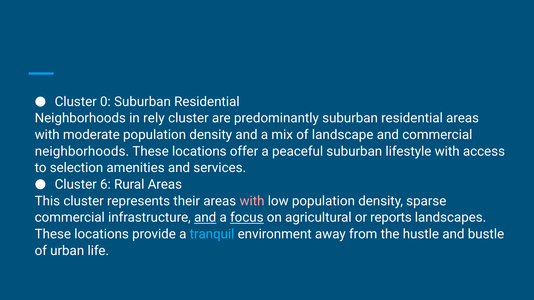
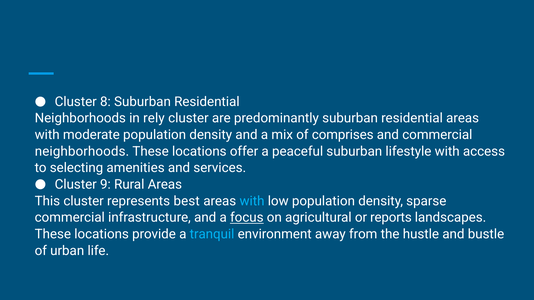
0: 0 -> 8 (105, 102)
landscape: landscape -> comprises (343, 135)
selection: selection -> selecting (77, 168)
6: 6 -> 9 (105, 185)
their: their -> best (187, 201)
with colour: pink -> light blue (252, 201)
and underline: present -> none (205, 218)
